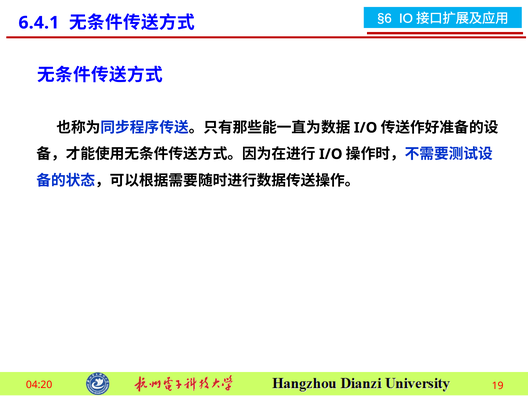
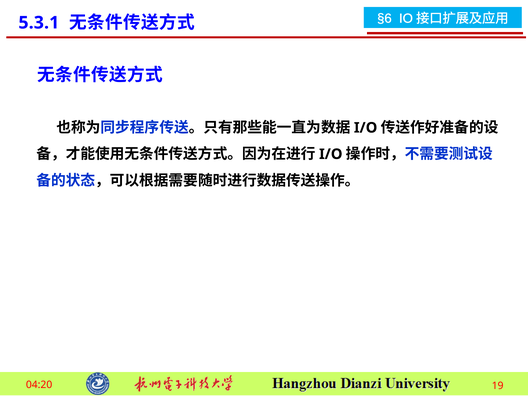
6.4.1: 6.4.1 -> 5.3.1 (39, 23)
